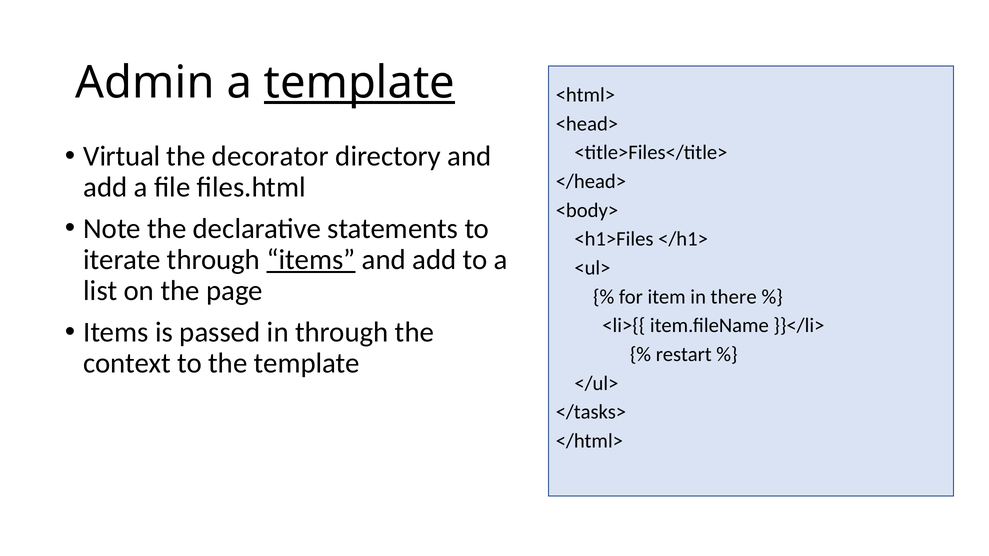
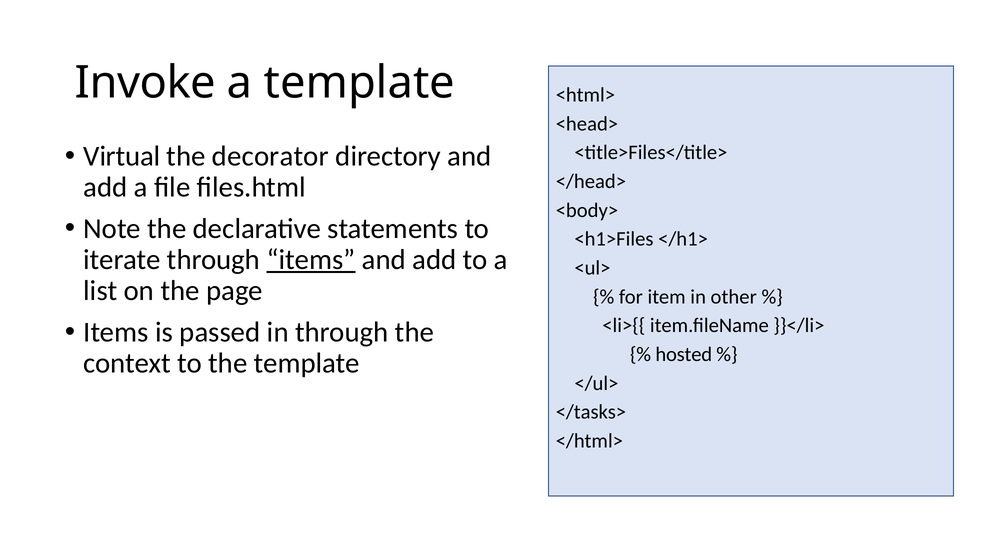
Admin: Admin -> Invoke (145, 83)
template underline: present -> none (359, 83)
there: there -> other (734, 297)
restart: restart -> hosted (684, 355)
